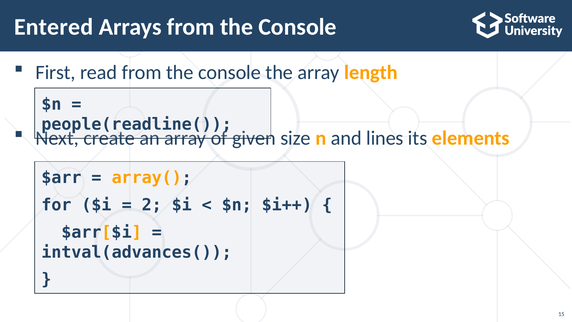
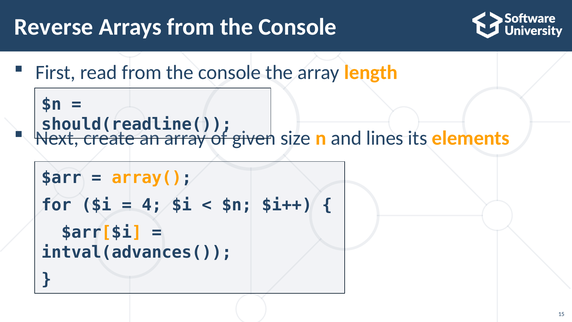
Entered: Entered -> Reverse (54, 27)
people(readline(: people(readline( -> should(readline( (137, 124)
2: 2 -> 4 (152, 205)
